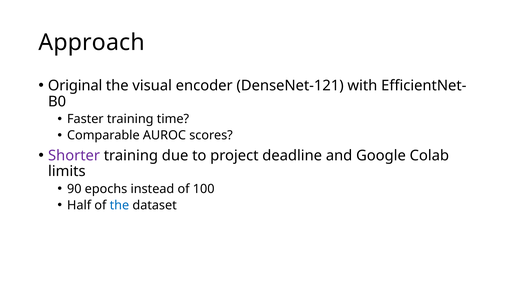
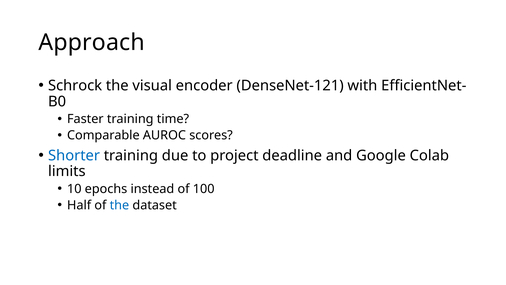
Original: Original -> Schrock (75, 86)
Shorter colour: purple -> blue (74, 155)
90: 90 -> 10 (74, 189)
